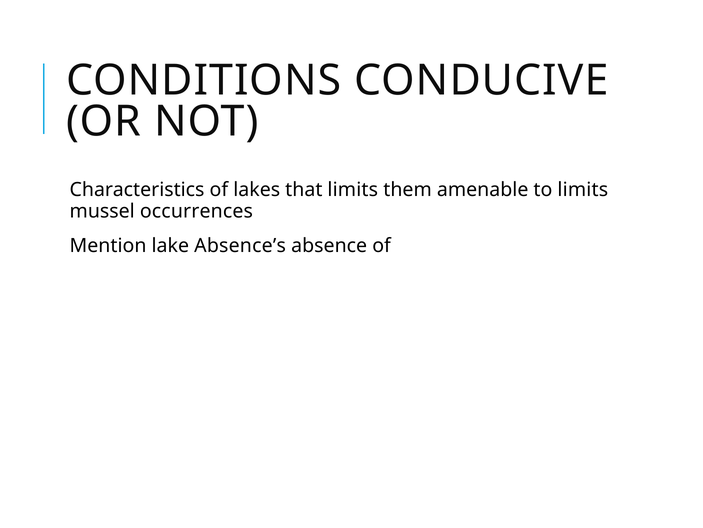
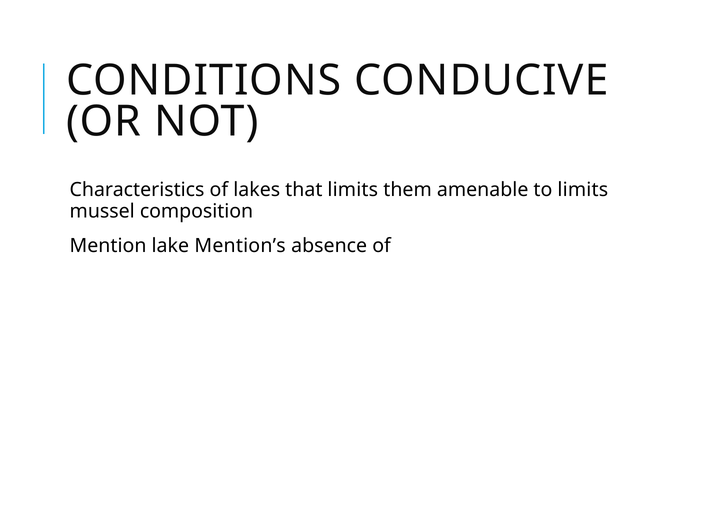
occurrences: occurrences -> composition (196, 211)
Absence’s: Absence’s -> Mention’s (240, 246)
